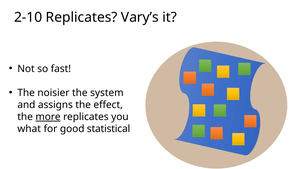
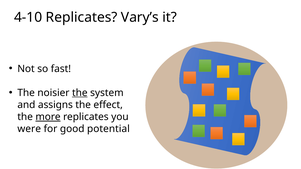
2-10: 2-10 -> 4-10 (28, 17)
the underline: none -> present (80, 93)
what: what -> were (29, 129)
statistical: statistical -> potential (108, 129)
